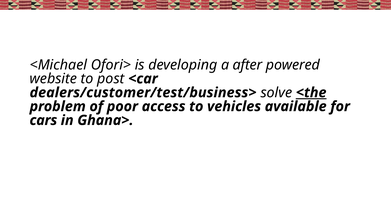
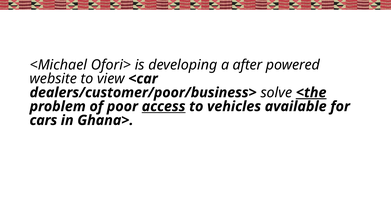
post: post -> view (111, 79)
dealers/customer/test/business>: dealers/customer/test/business> -> dealers/customer/poor/business> (143, 93)
access underline: none -> present (164, 106)
